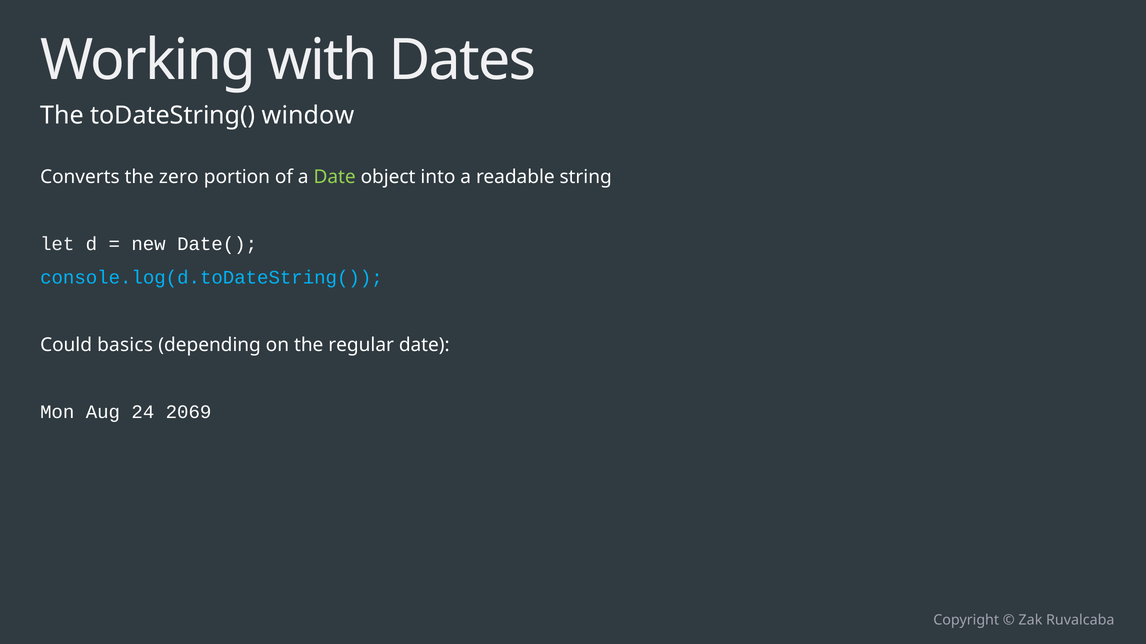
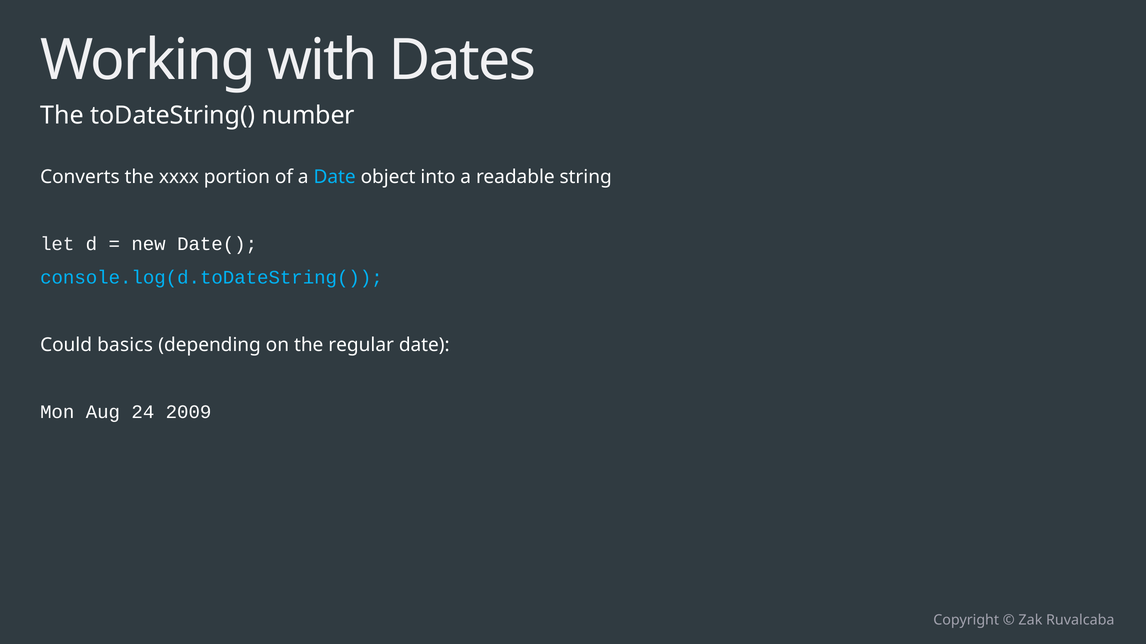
window: window -> number (308, 116)
zero: zero -> xxxx (179, 177)
Date colour: light green -> light blue (335, 177)
2069: 2069 -> 2009 (189, 412)
